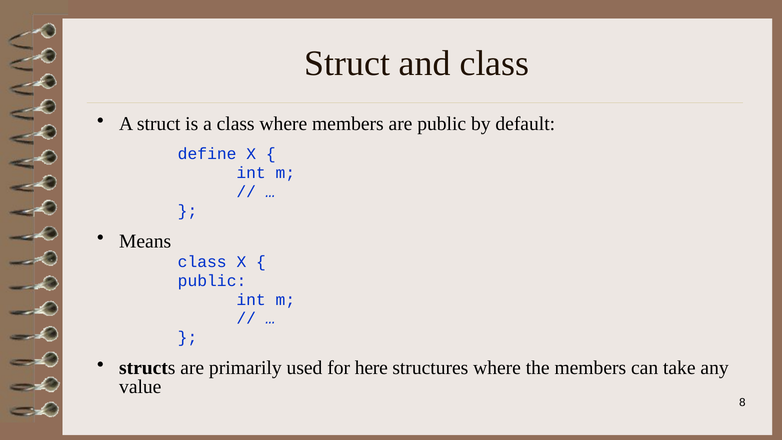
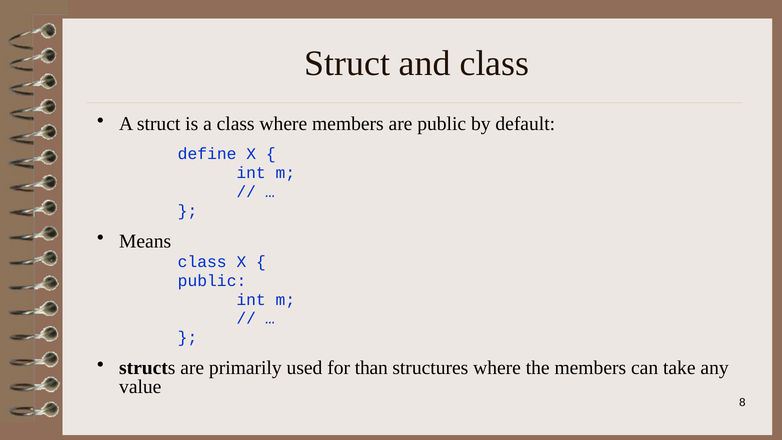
here: here -> than (371, 368)
